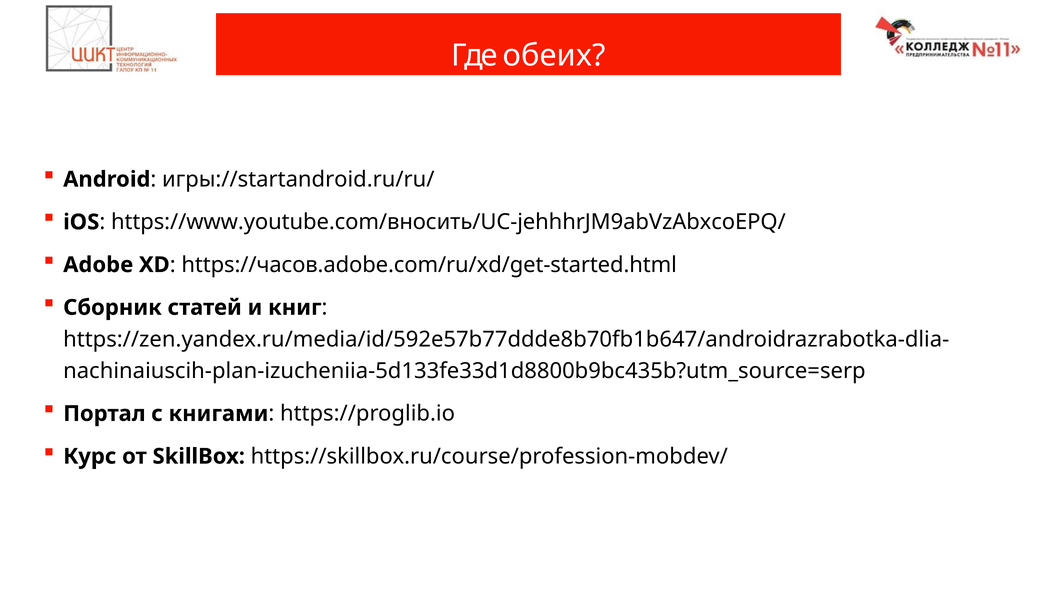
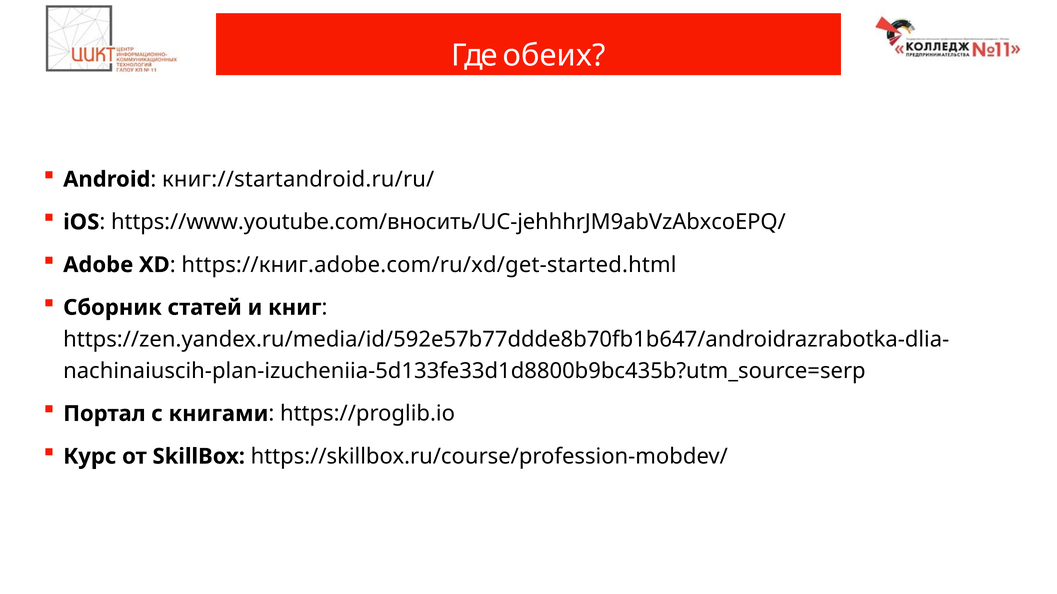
игры://startandroid.ru/ru/: игры://startandroid.ru/ru/ -> книг://startandroid.ru/ru/ (298, 180)
https://часов.adobe.com/ru/xd/get-started.html: https://часов.adobe.com/ru/xd/get-started.html -> https://книг.adobe.com/ru/xd/get-started.html (429, 265)
